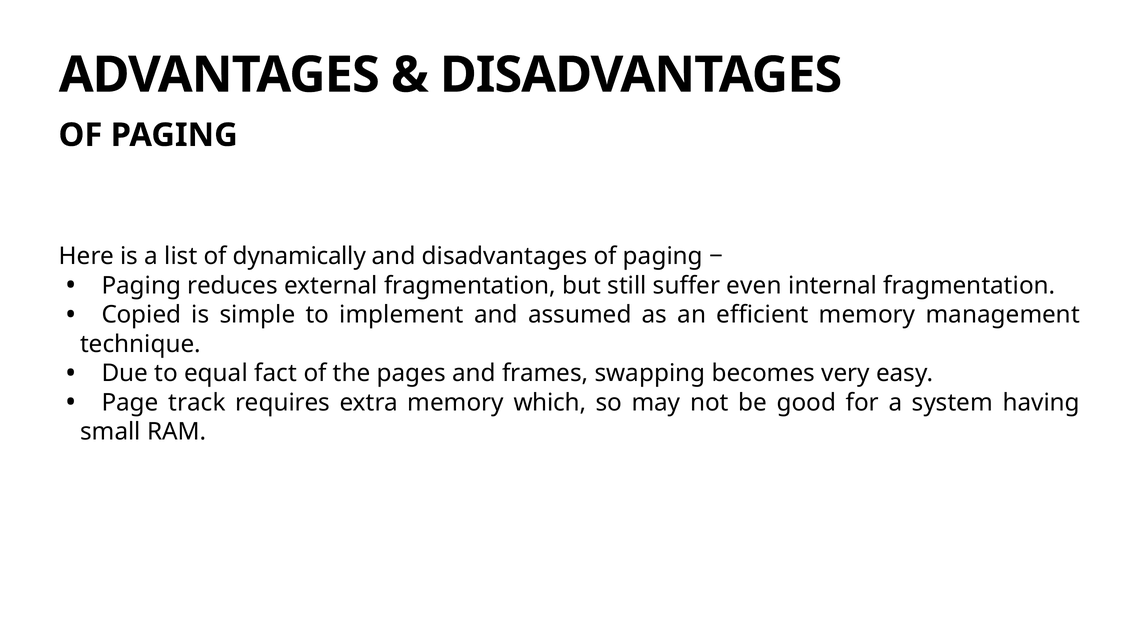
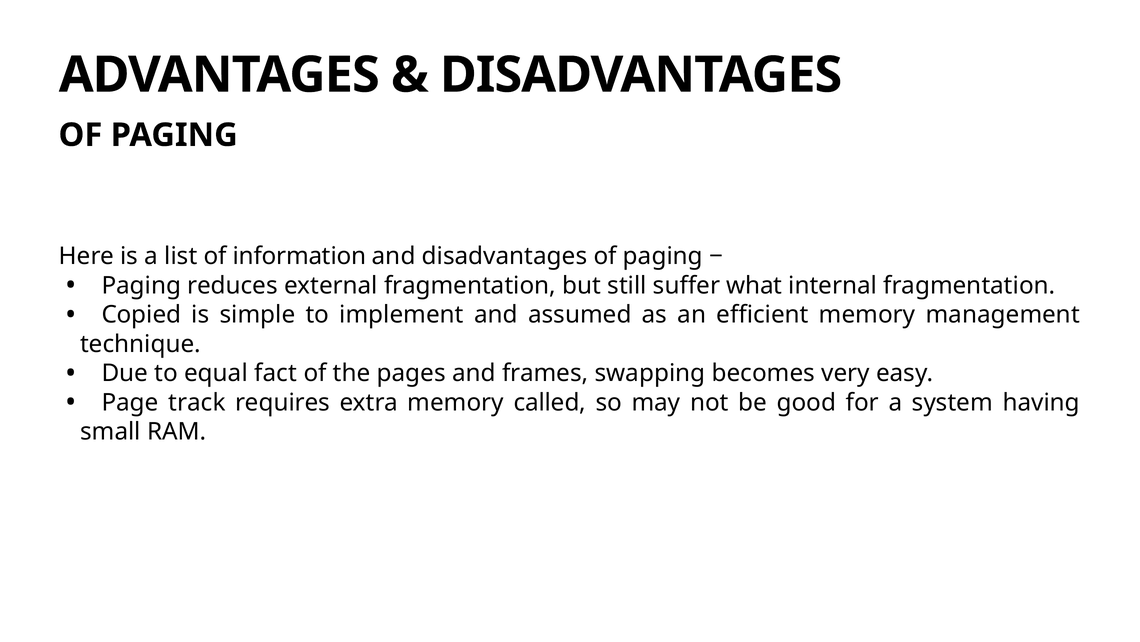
dynamically: dynamically -> information (299, 256)
even: even -> what (754, 285)
which: which -> called (550, 402)
